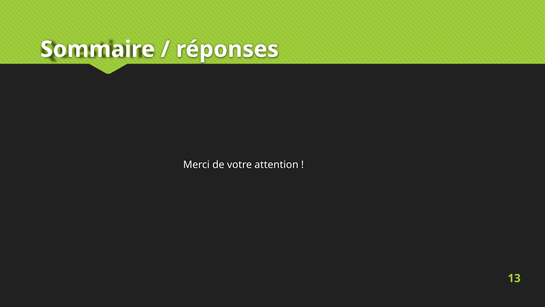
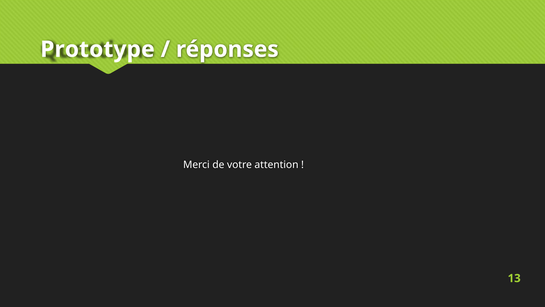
Sommaire: Sommaire -> Prototype (97, 49)
